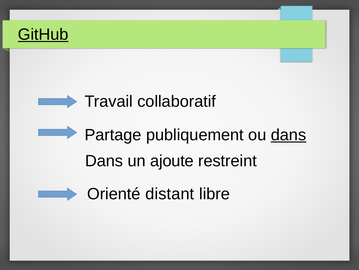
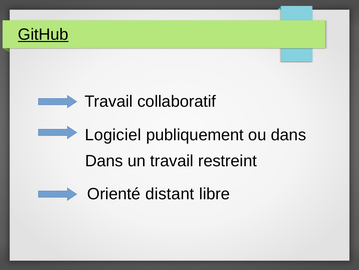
Partage: Partage -> Logiciel (113, 134)
dans underline: present -> none (289, 134)
un ajoute: ajoute -> travail (172, 160)
